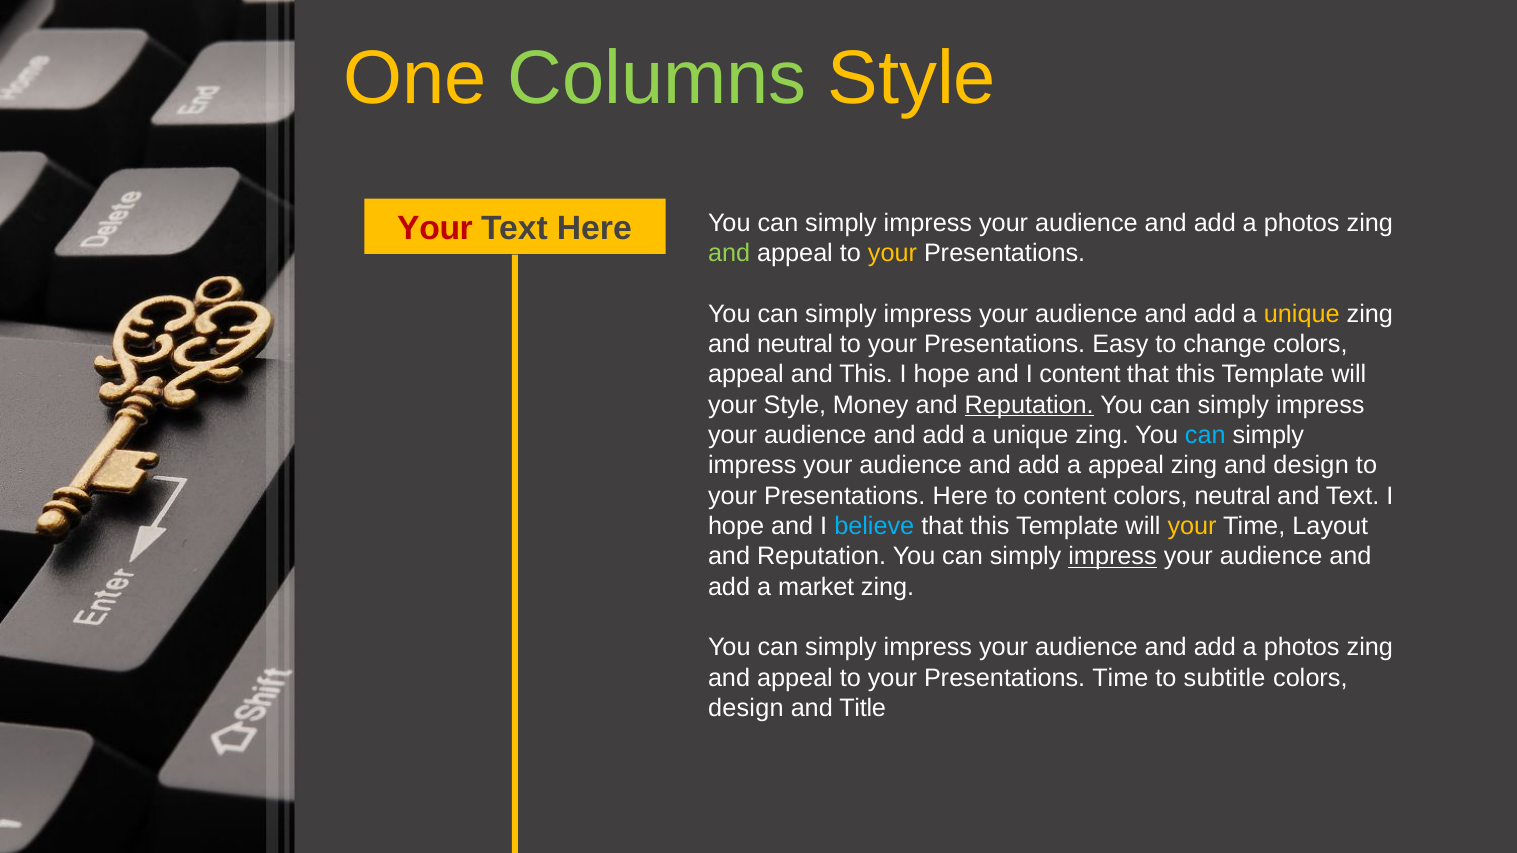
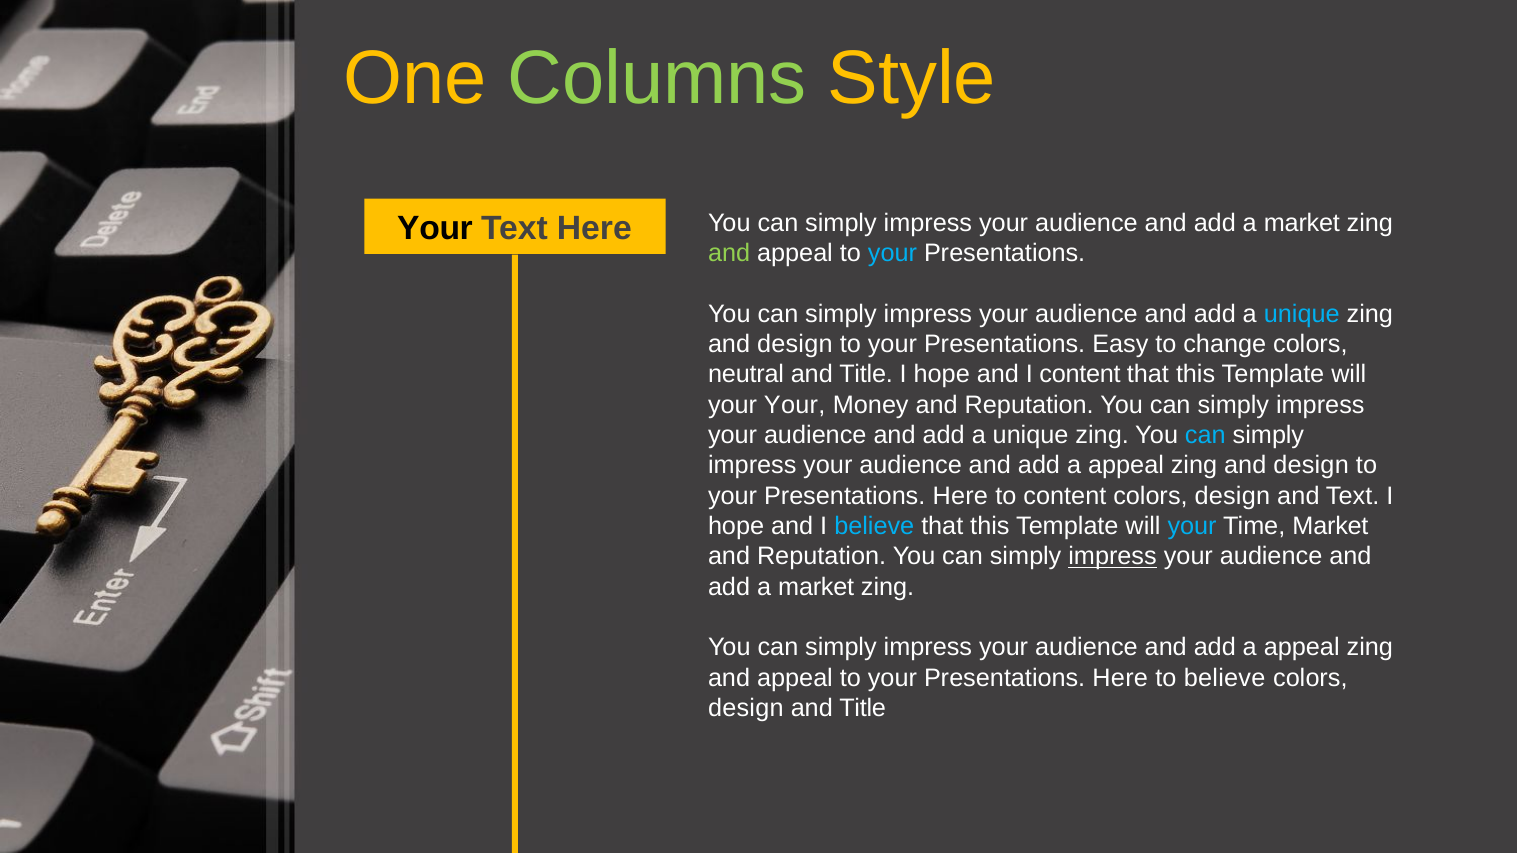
Your colour: red -> black (435, 229)
photos: photos -> market (1302, 223)
your colour: yellow -> light blue (892, 253)
unique colour: yellow -> light blue (1302, 314)
neutral: neutral -> design (795, 344)
appeal: appeal -> neutral (746, 375)
This: This -> Title (866, 375)
your Style: Style -> Your (795, 405)
Reputation underline: present -> none (1029, 405)
neutral: neutral -> design (1232, 496)
your colour: yellow -> light blue (1192, 526)
Time Layout: Layout -> Market (1330, 526)
photos: photos -> appeal (1302, 648)
Time: Time -> Here (1120, 678)
to subtitle: subtitle -> believe (1225, 678)
